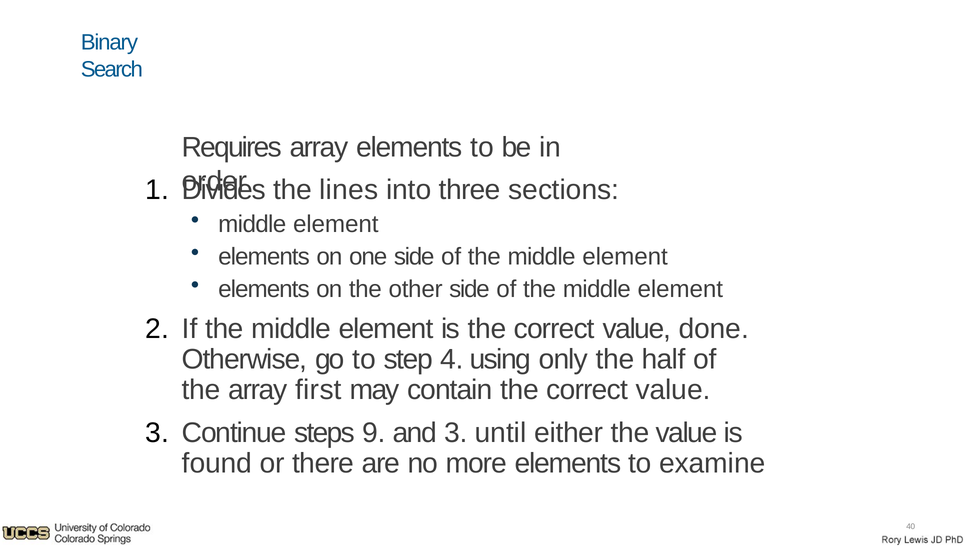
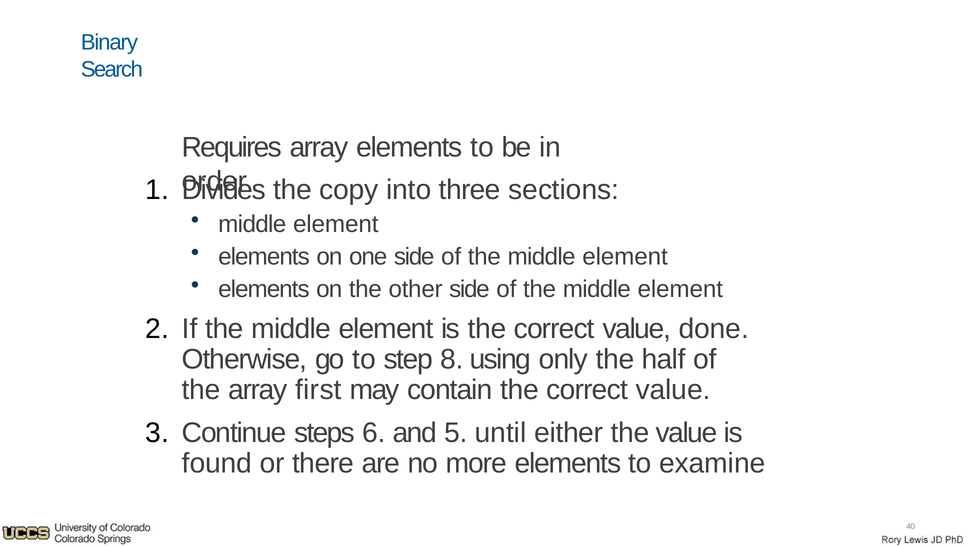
lines: lines -> copy (349, 190)
4: 4 -> 8 (452, 359)
9: 9 -> 6 (374, 433)
and 3: 3 -> 5 (456, 433)
